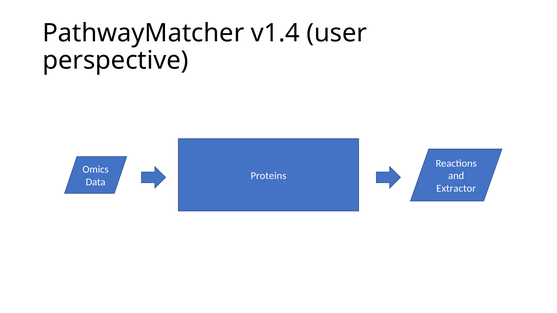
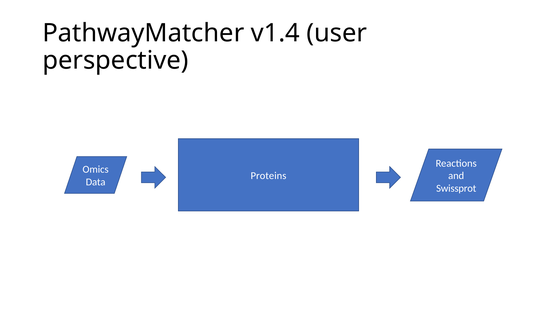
Extractor: Extractor -> Swissprot (456, 188)
